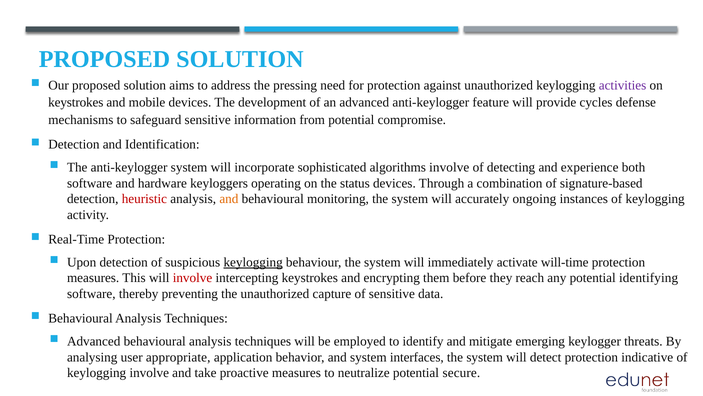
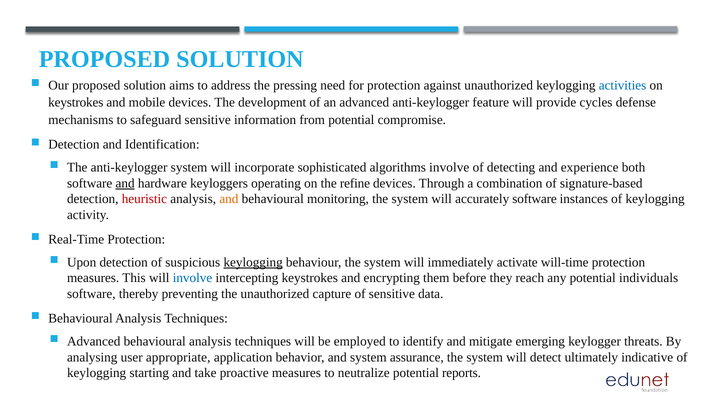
activities colour: purple -> blue (623, 85)
and underline: none -> present (125, 183)
status: status -> refine (355, 183)
accurately ongoing: ongoing -> software (535, 199)
involve colour: red -> blue (193, 278)
identifying: identifying -> individuals (649, 278)
interfaces: interfaces -> assurance (417, 357)
detect protection: protection -> ultimately (591, 357)
keylogging involve: involve -> starting (149, 372)
secure: secure -> reports (462, 372)
